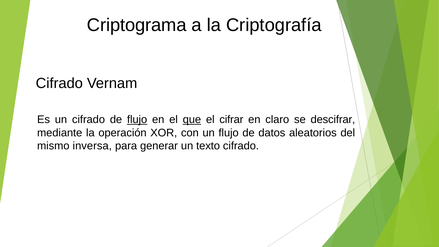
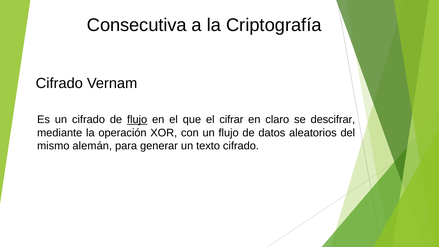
Criptograma: Criptograma -> Consecutiva (137, 25)
que underline: present -> none (192, 120)
inversa: inversa -> alemán (92, 146)
